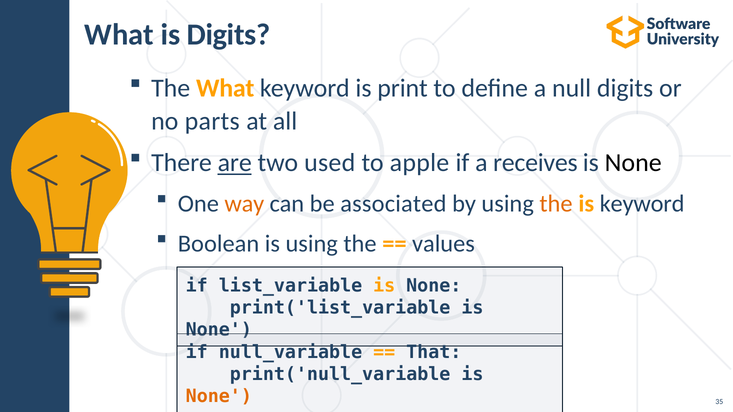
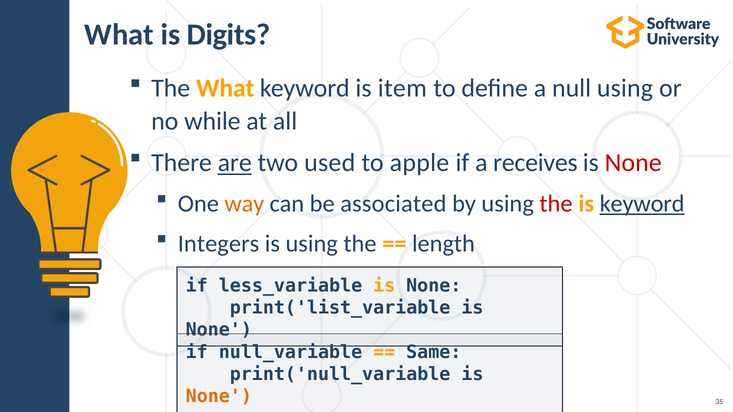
print: print -> item (402, 88)
null digits: digits -> using (625, 88)
parts: parts -> while (212, 121)
None colour: black -> red (633, 163)
the colour: orange -> red (556, 204)
keyword underline: none -> present (642, 204)
Boolean: Boolean -> Integers (219, 244)
values: values -> length (443, 244)
list_variable: list_variable -> less_variable (291, 286)
That: That -> Same (434, 353)
